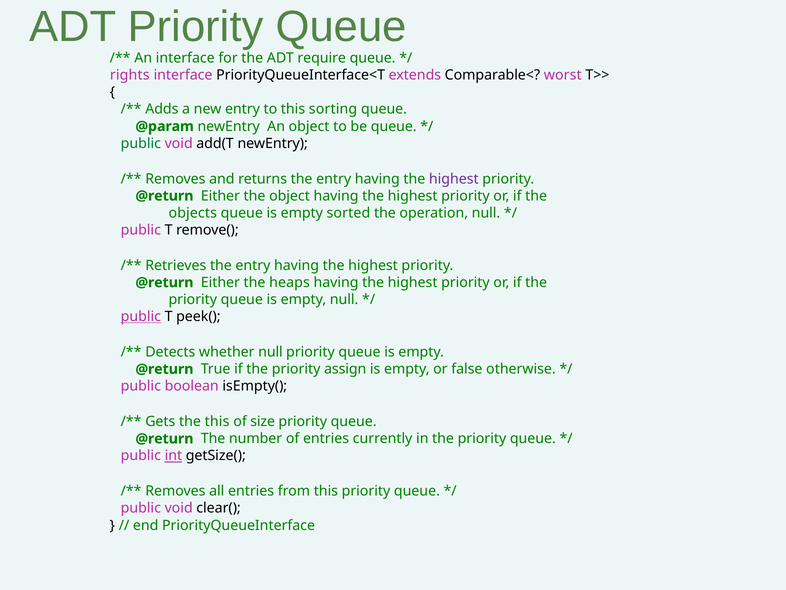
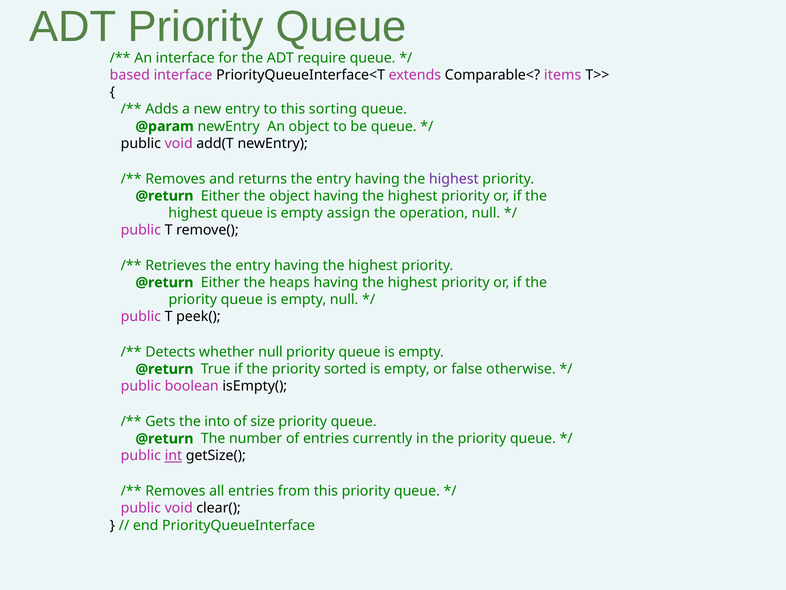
rights: rights -> based (130, 75)
worst: worst -> items (563, 75)
public colour: green -> black (141, 143)
objects: objects -> highest (193, 213)
sorted: sorted -> assign (348, 213)
public underline: present -> none (141, 316)
assign: assign -> sorted (345, 369)
the this: this -> into (217, 421)
